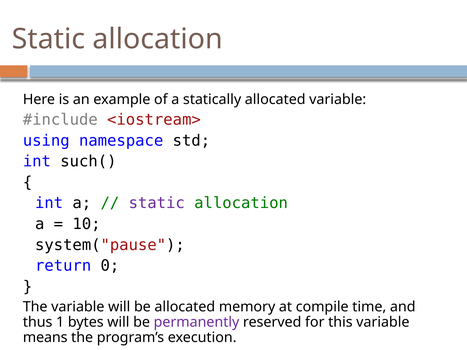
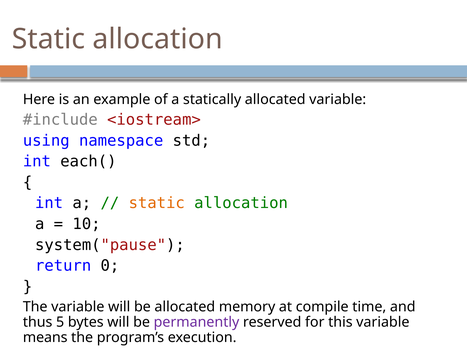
such(: such( -> each( (88, 162)
static colour: purple -> orange (157, 203)
1: 1 -> 5 (60, 322)
